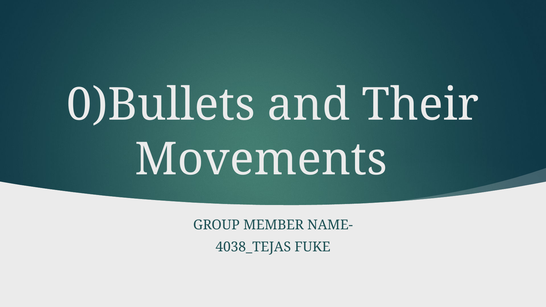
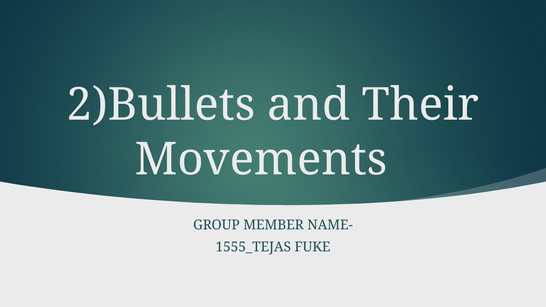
0)Bullets: 0)Bullets -> 2)Bullets (161, 105)
4038_TEJAS: 4038_TEJAS -> 1555_TEJAS (253, 247)
